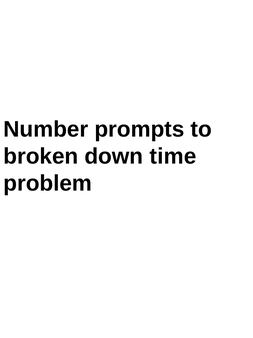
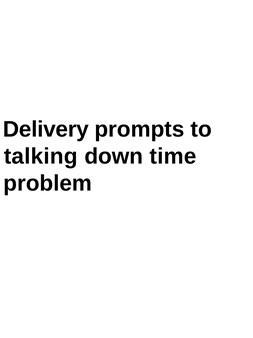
Number: Number -> Delivery (46, 129)
broken: broken -> talking (41, 156)
